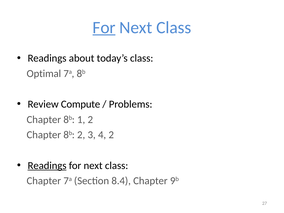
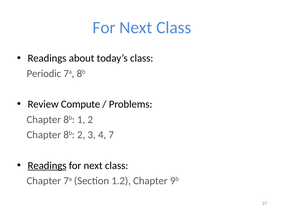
For underline: present -> none (104, 27)
Optimal: Optimal -> Periodic (44, 74)
4 2: 2 -> 7 (111, 135)
8.4: 8.4 -> 1.2 (121, 181)
